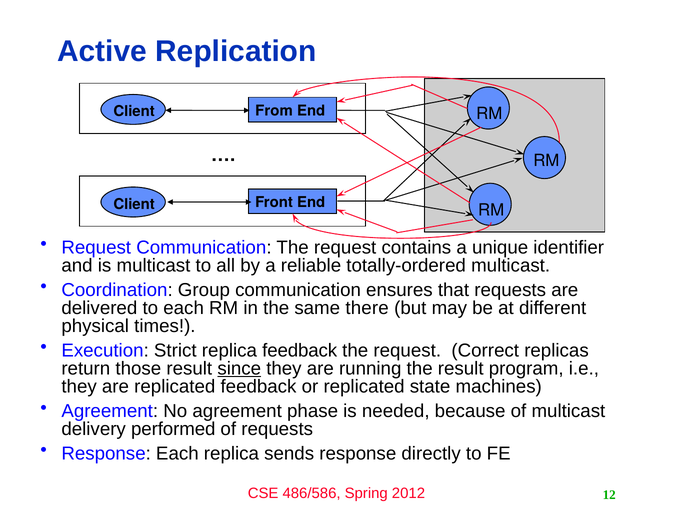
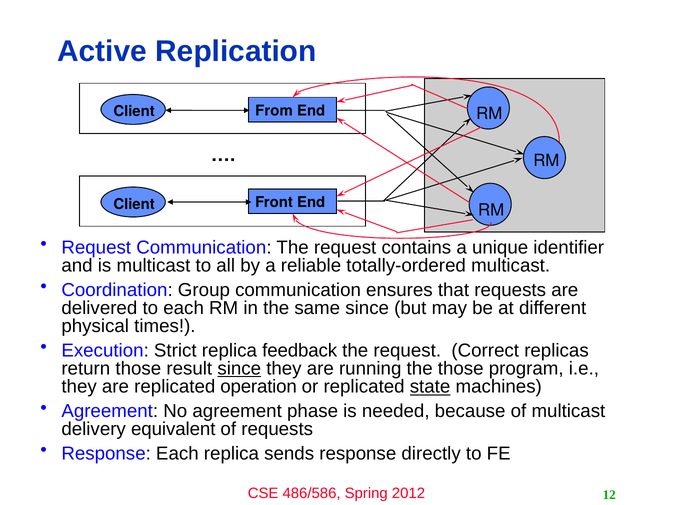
same there: there -> since (367, 308)
the result: result -> those (461, 368)
replicated feedback: feedback -> operation (259, 387)
state underline: none -> present (430, 387)
performed: performed -> equivalent (173, 429)
